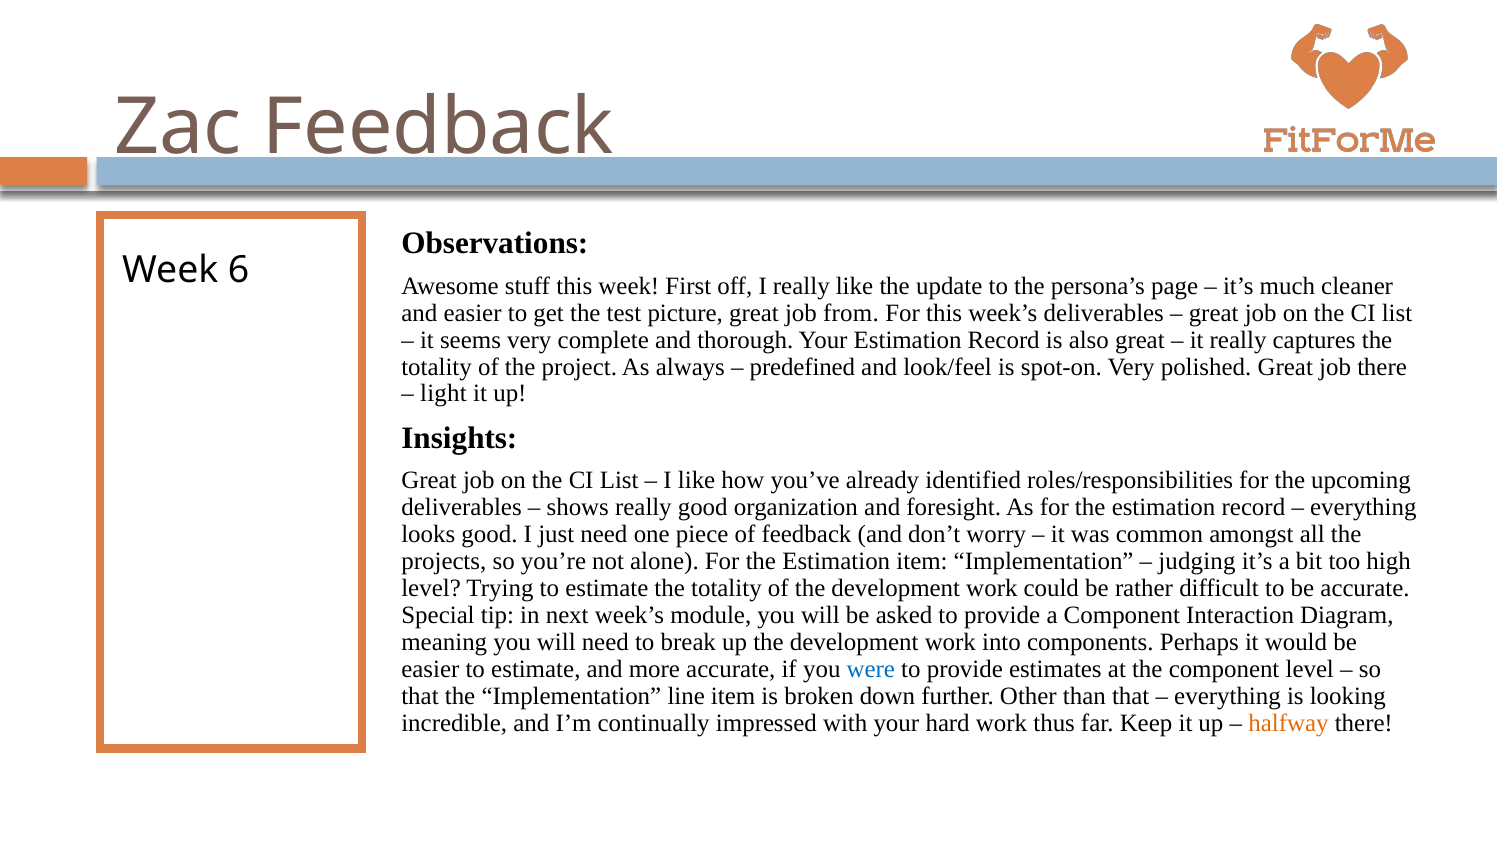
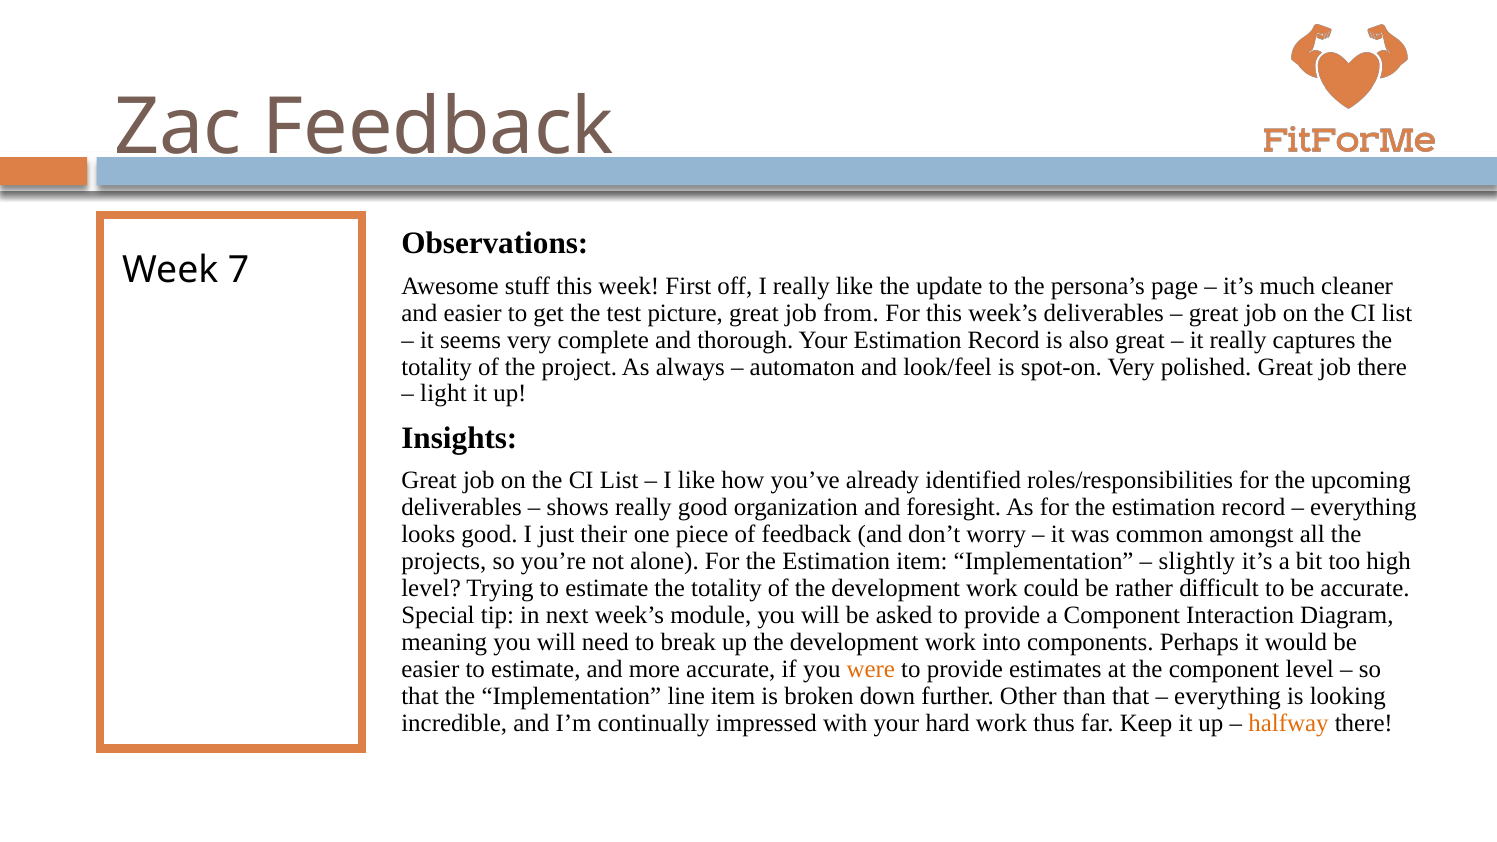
6: 6 -> 7 (239, 270)
predefined: predefined -> automaton (802, 367)
just need: need -> their (604, 534)
judging: judging -> slightly (1197, 561)
were colour: blue -> orange (871, 669)
